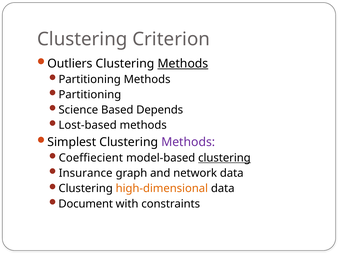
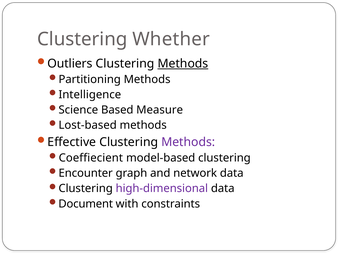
Criterion: Criterion -> Whether (171, 39)
Partitioning: Partitioning -> Intelligence (90, 94)
Depends: Depends -> Measure (160, 110)
Simplest: Simplest -> Effective (72, 142)
clustering underline: present -> none (224, 158)
Insurance: Insurance -> Encounter (86, 173)
high-dimensional colour: orange -> purple (162, 188)
